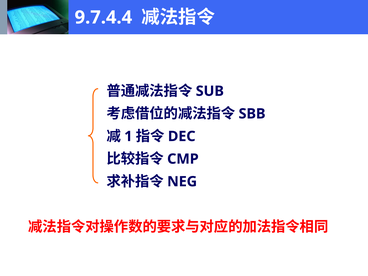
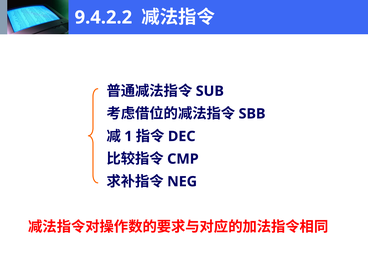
9.7.4.4: 9.7.4.4 -> 9.4.2.2 (103, 17)
